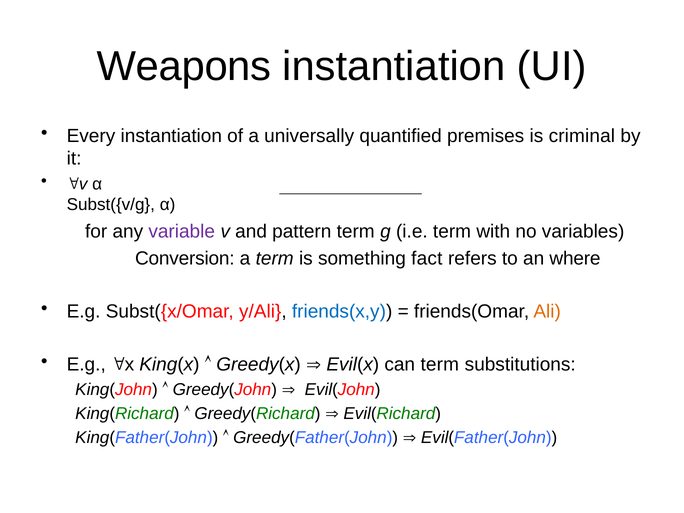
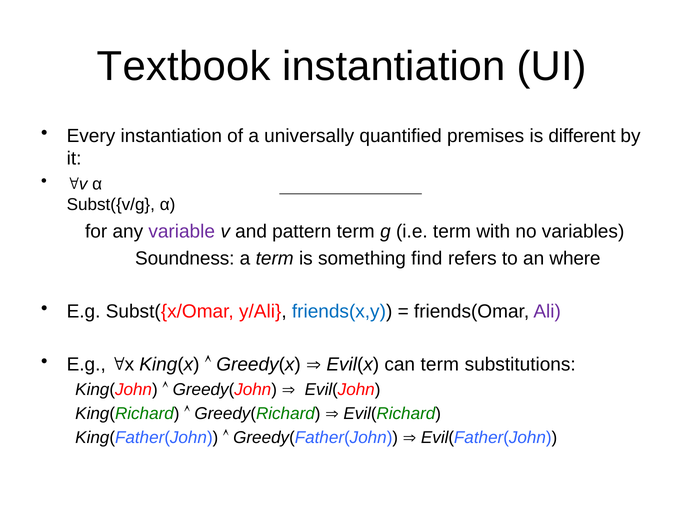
Weapons: Weapons -> Textbook (184, 66)
criminal: criminal -> different (582, 136)
Conversion: Conversion -> Soundness (185, 258)
fact: fact -> find (427, 258)
Ali colour: orange -> purple (547, 311)
